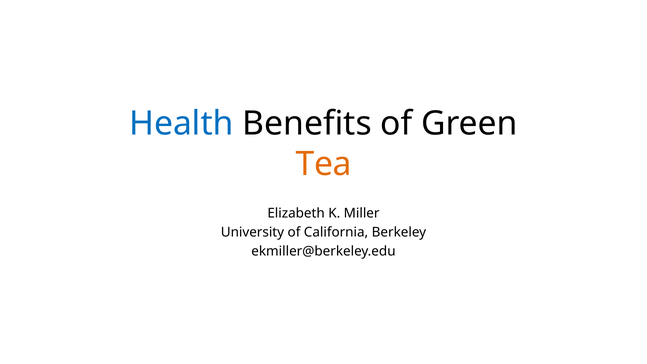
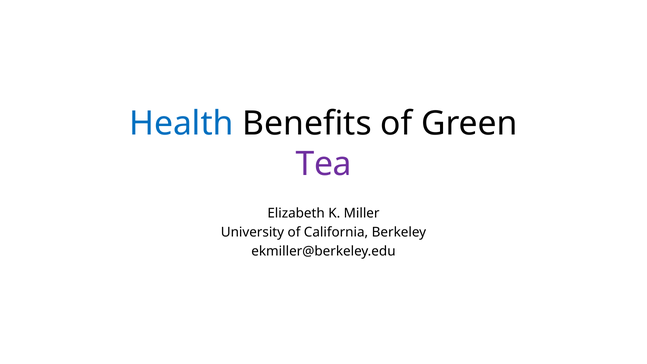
Tea colour: orange -> purple (324, 164)
